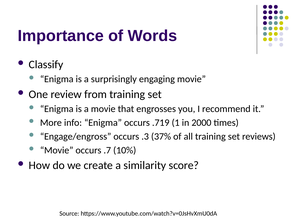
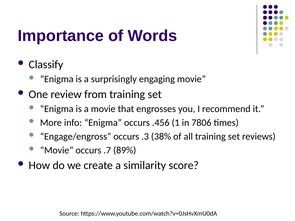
.719: .719 -> .456 (161, 123)
2000: 2000 -> 7806 (201, 123)
37%: 37% -> 38% (161, 137)
10%: 10% -> 89% (125, 150)
